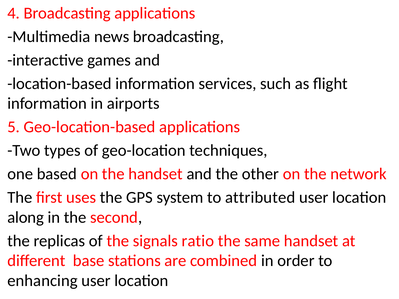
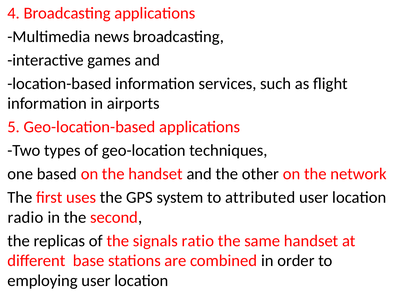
along: along -> radio (25, 218)
enhancing: enhancing -> employing (43, 281)
